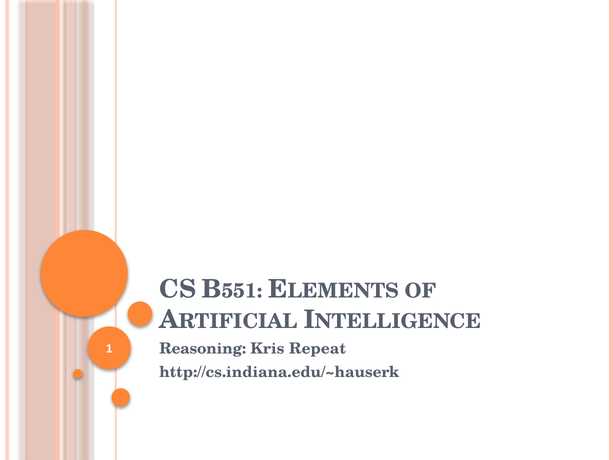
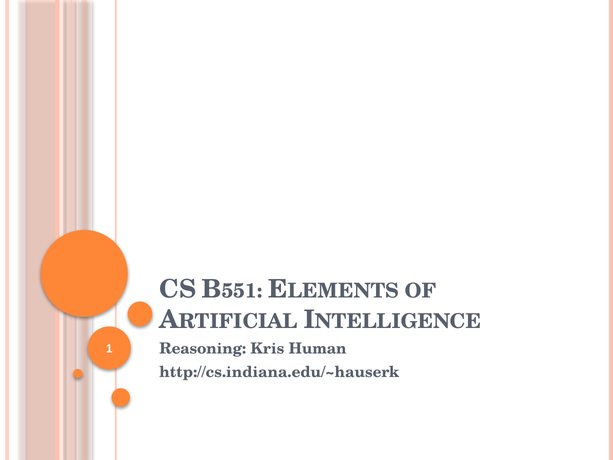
Repeat: Repeat -> Human (318, 349)
